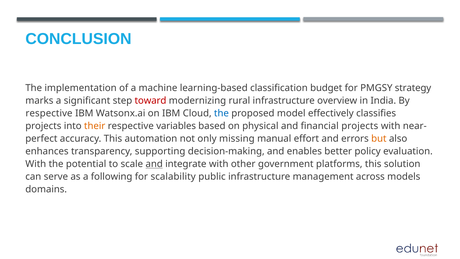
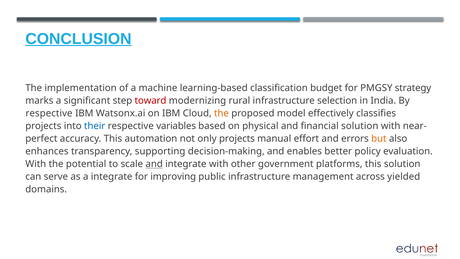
CONCLUSION underline: none -> present (78, 39)
overview: overview -> selection (337, 101)
the colour: blue -> orange (221, 113)
their colour: orange -> blue (95, 126)
financial projects: projects -> solution (360, 126)
only missing: missing -> projects (237, 139)
a following: following -> integrate (112, 177)
scalability: scalability -> improving (173, 177)
models: models -> yielded (404, 177)
